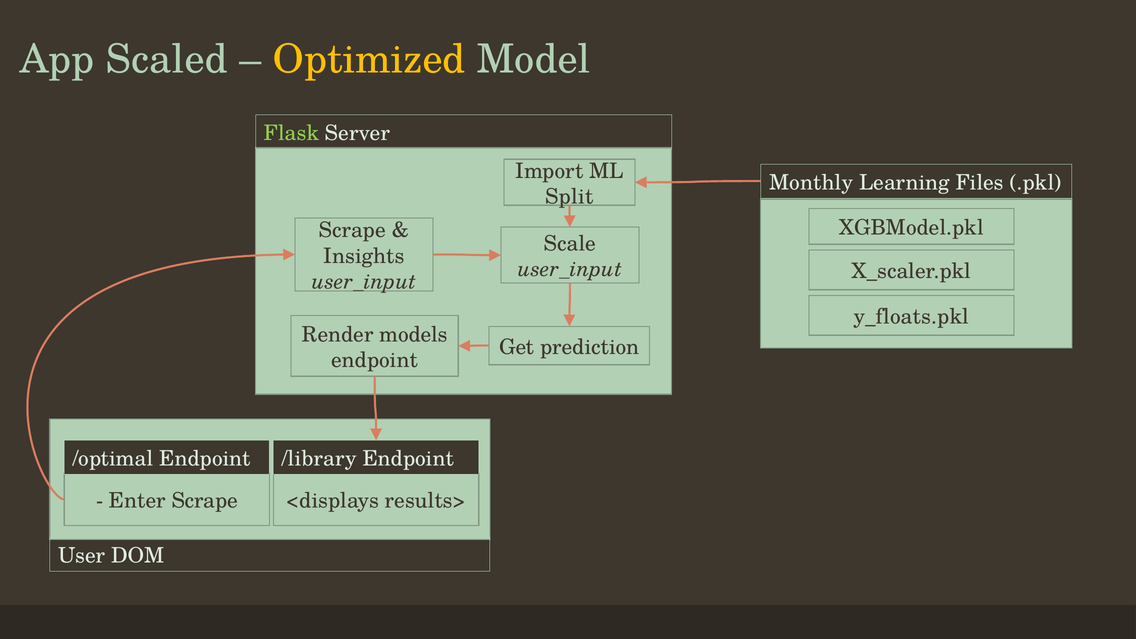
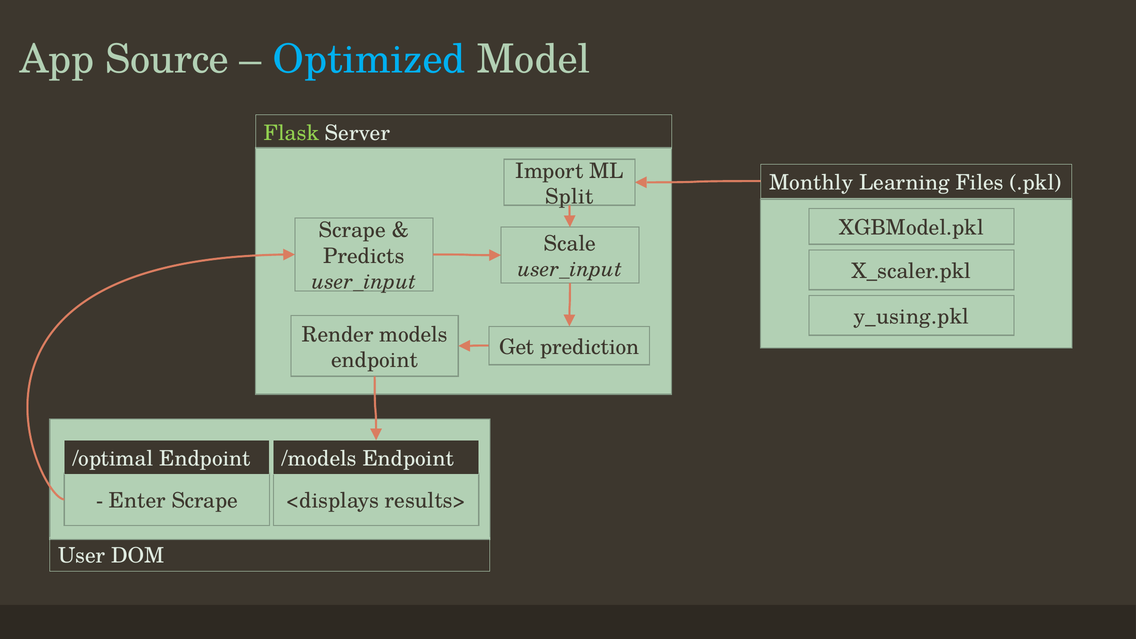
Scaled: Scaled -> Source (167, 59)
Optimized colour: yellow -> light blue (369, 59)
Insights: Insights -> Predicts (364, 256)
y_floats.pkl: y_floats.pkl -> y_using.pkl (911, 317)
/library: /library -> /models (319, 459)
